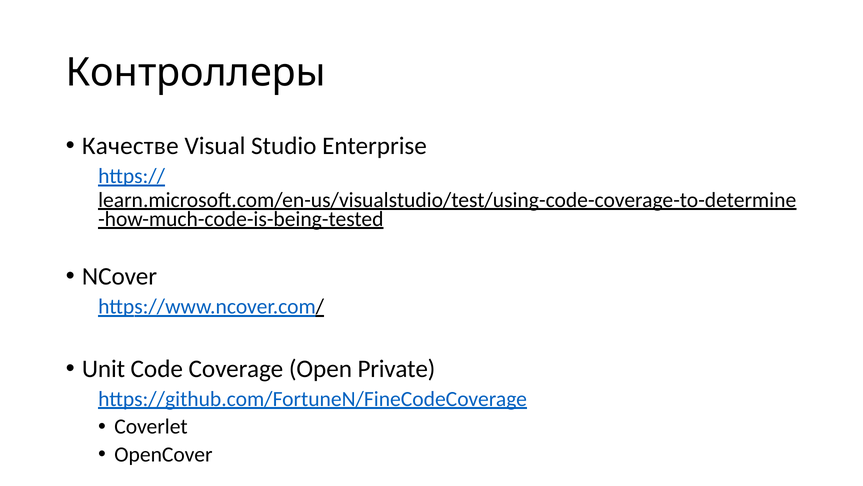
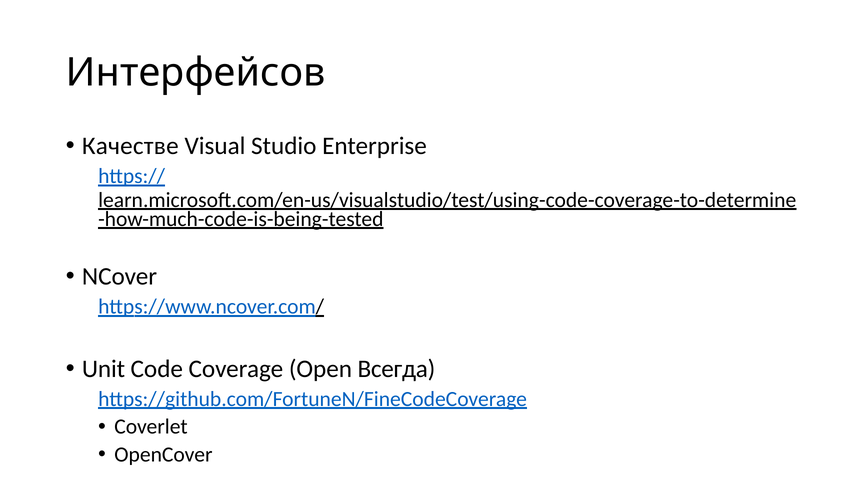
Контроллеры: Контроллеры -> Интерфейсов (196, 72)
Private: Private -> Всегда (396, 368)
